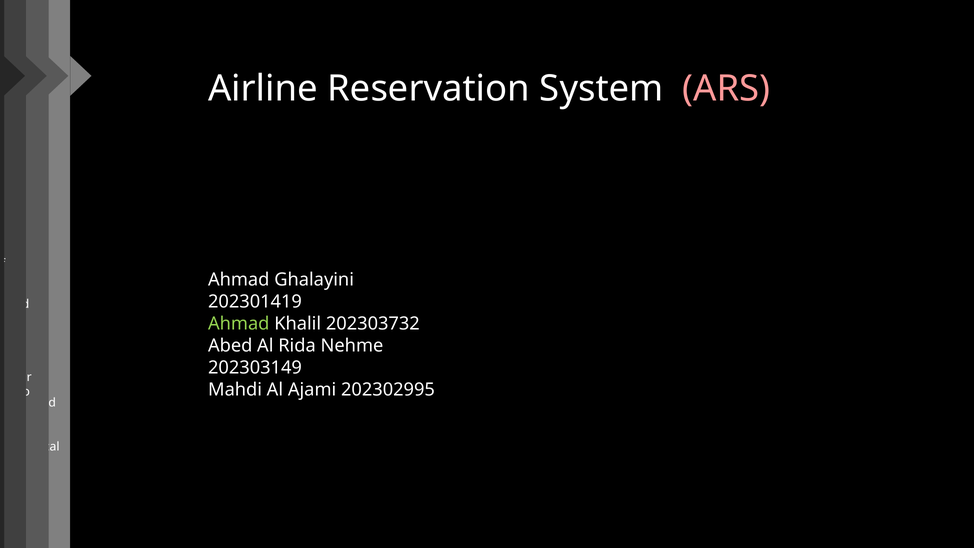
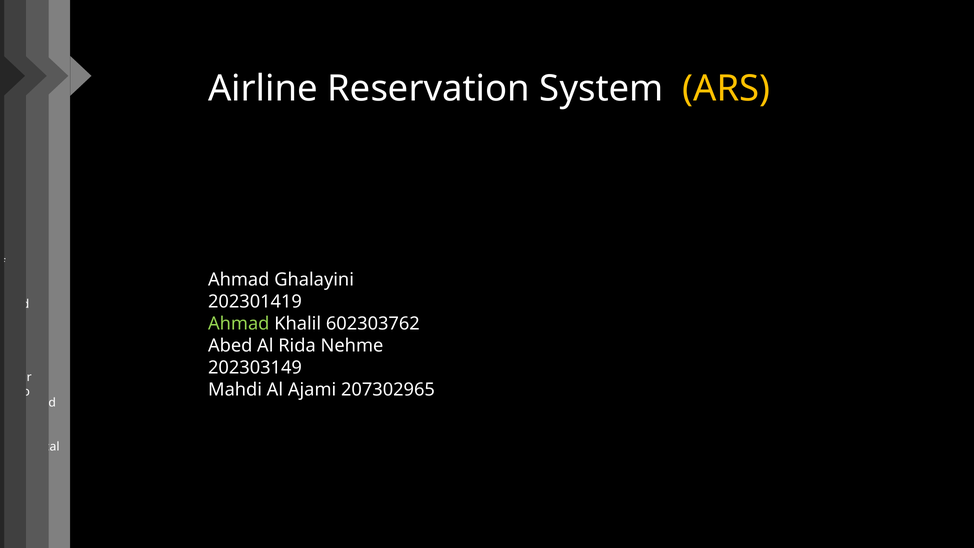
ARS colour: pink -> yellow (726, 89)
202303732: 202303732 -> 602303762 (373, 324)
202302995: 202302995 -> 207302965 (388, 389)
